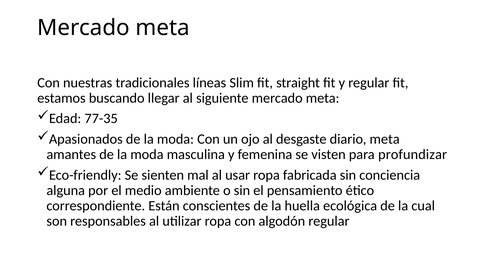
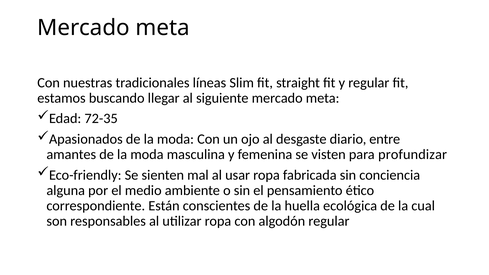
77-35: 77-35 -> 72-35 (101, 119)
diario meta: meta -> entre (385, 139)
